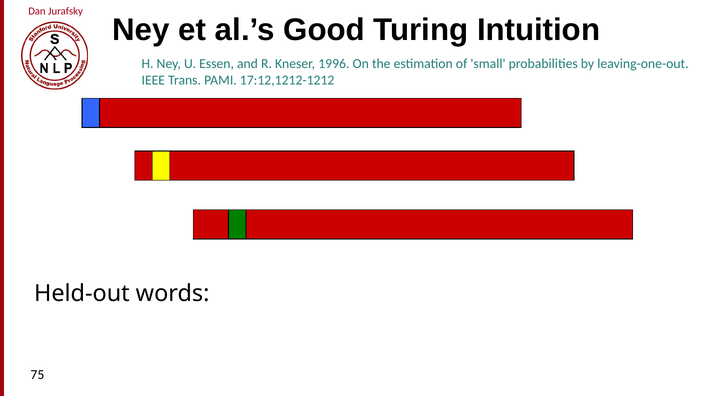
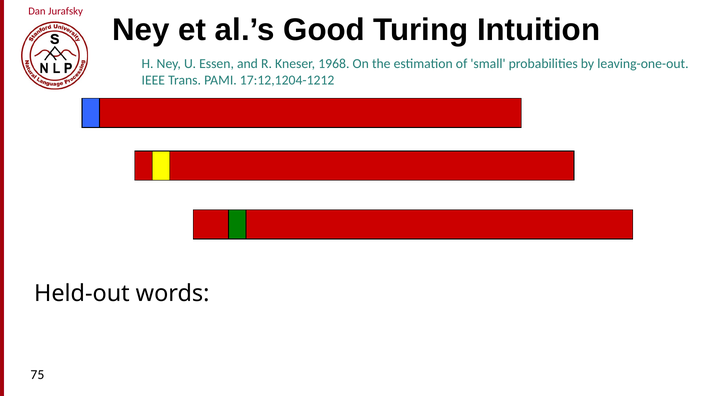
1996: 1996 -> 1968 (334, 64)
17:12,1212-1212: 17:12,1212-1212 -> 17:12,1204-1212 (287, 80)
